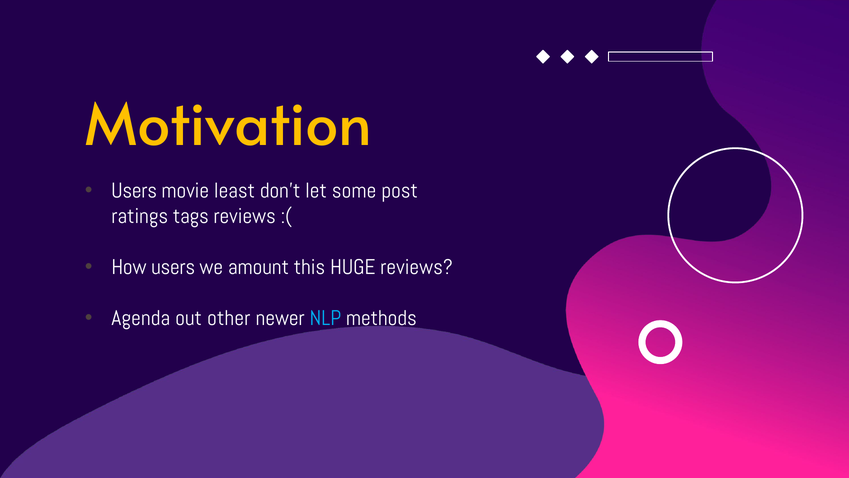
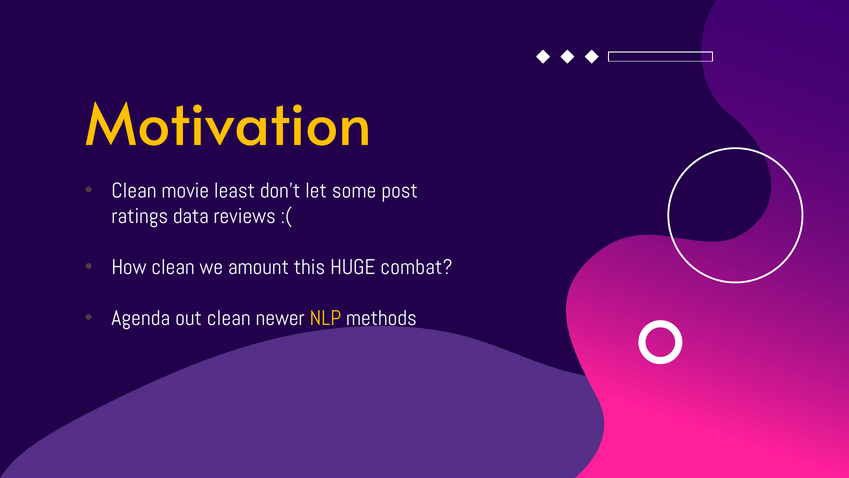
Users: Users -> Clean (134, 191)
tags: tags -> data (191, 216)
How users: users -> clean (173, 267)
HUGE reviews: reviews -> combat (416, 267)
out other: other -> clean (229, 318)
NLP colour: light blue -> yellow (325, 318)
